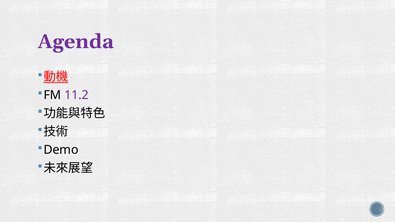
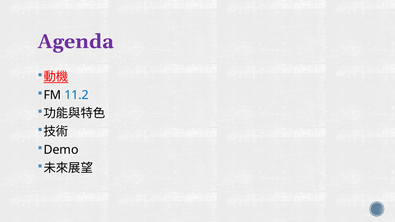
11.2 colour: purple -> blue (77, 95)
